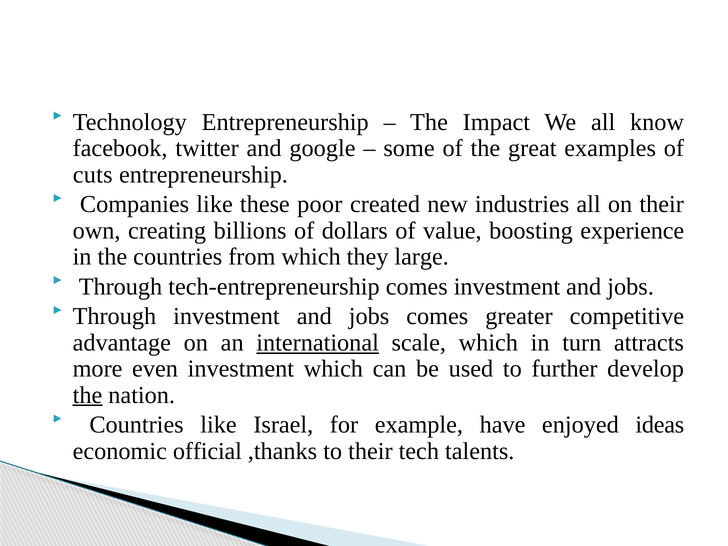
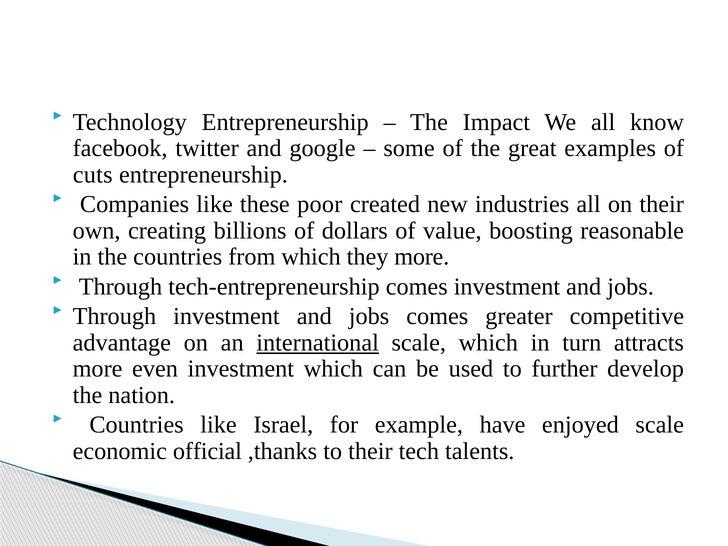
experience: experience -> reasonable (632, 231)
they large: large -> more (422, 257)
the underline: present -> none (87, 395)
enjoyed ideas: ideas -> scale (660, 425)
